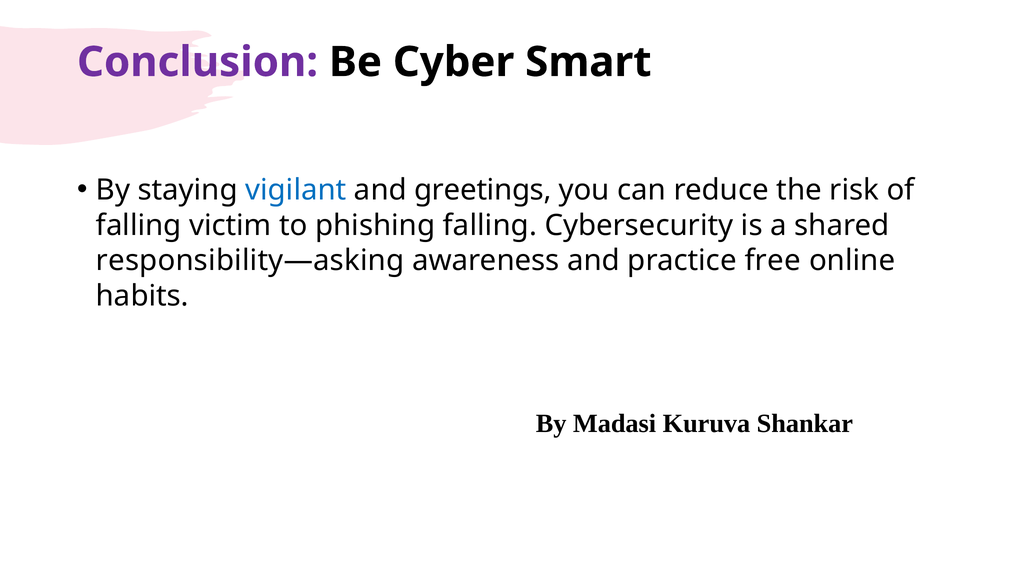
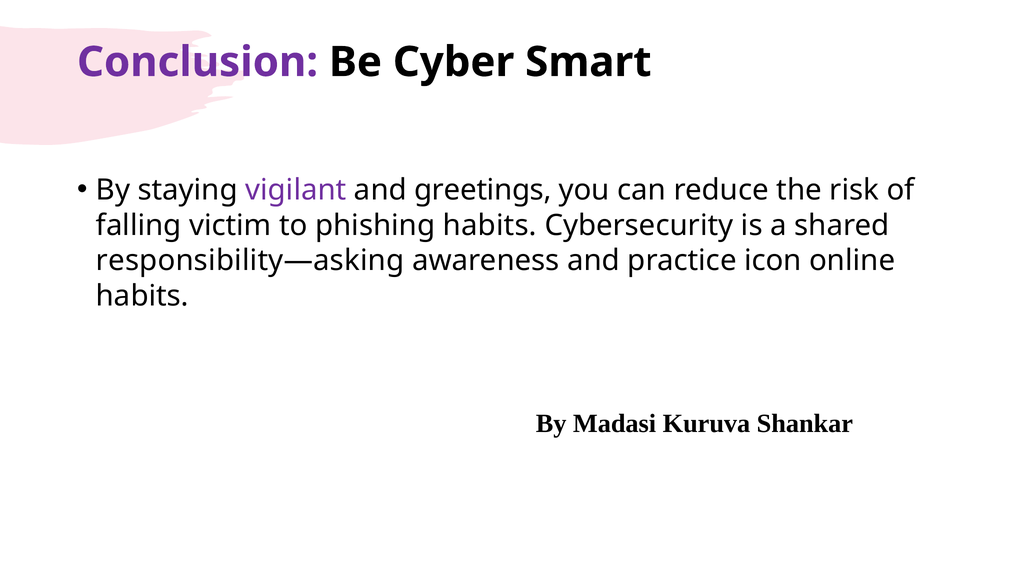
vigilant colour: blue -> purple (296, 190)
phishing falling: falling -> habits (490, 225)
free: free -> icon (773, 261)
